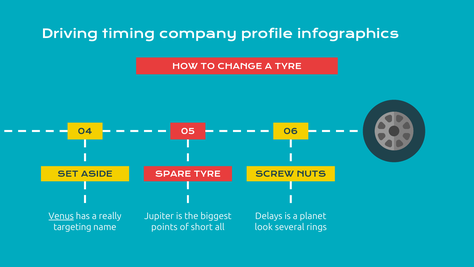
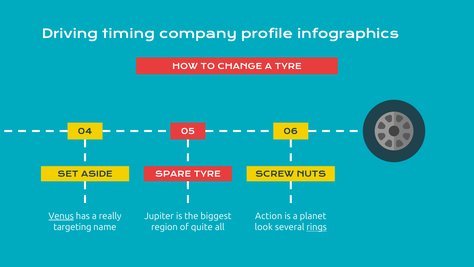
Delays: Delays -> Action (269, 216)
points: points -> region (164, 227)
short: short -> quite (202, 227)
rings underline: none -> present (317, 227)
